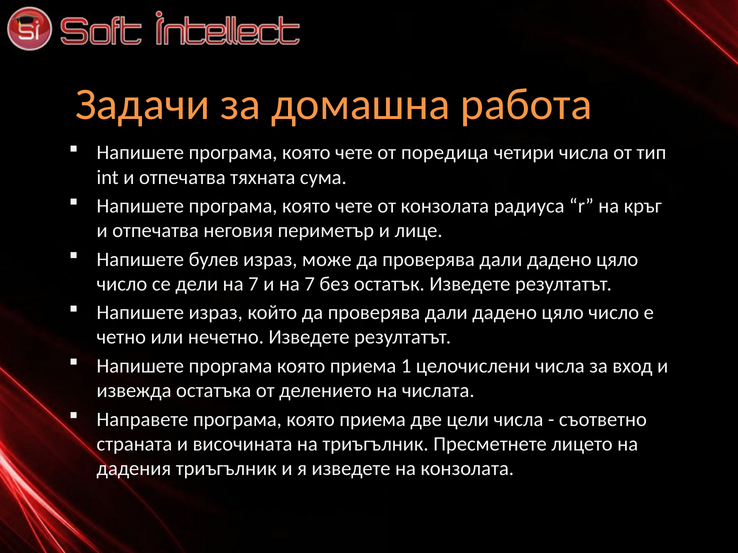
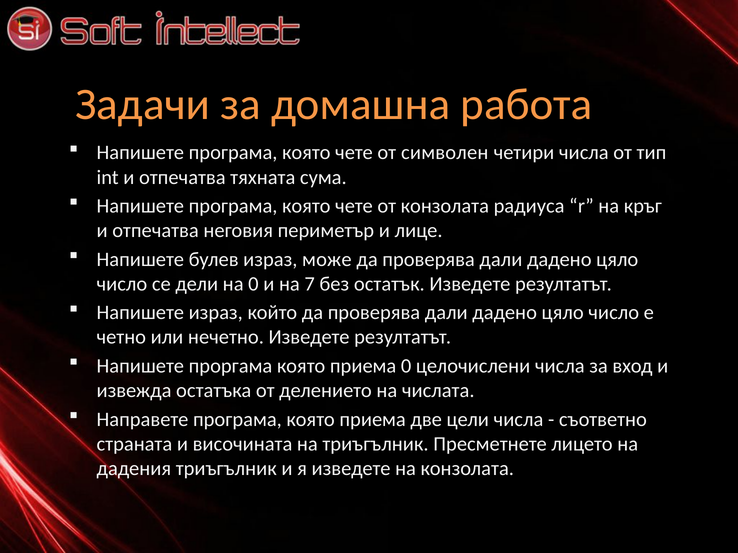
поредица: поредица -> символен (445, 153)
дели на 7: 7 -> 0 (253, 284)
приема 1: 1 -> 0 (406, 366)
